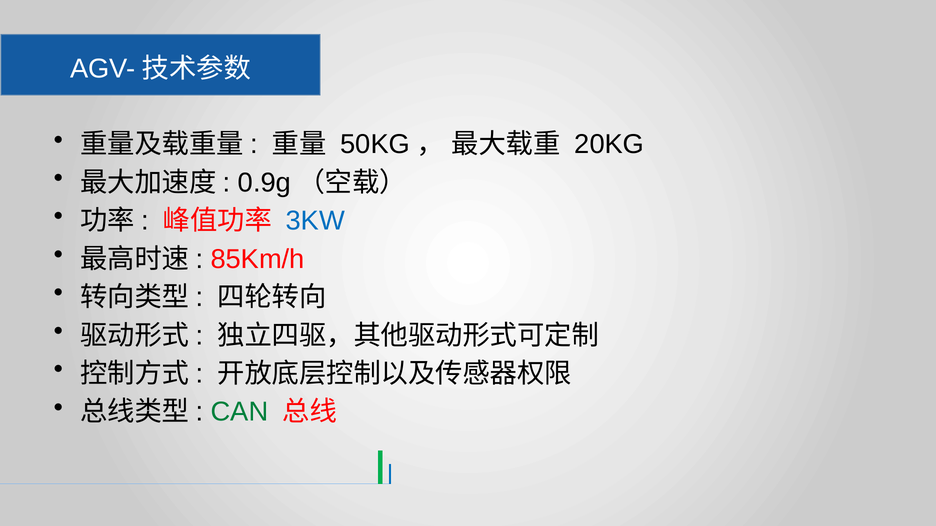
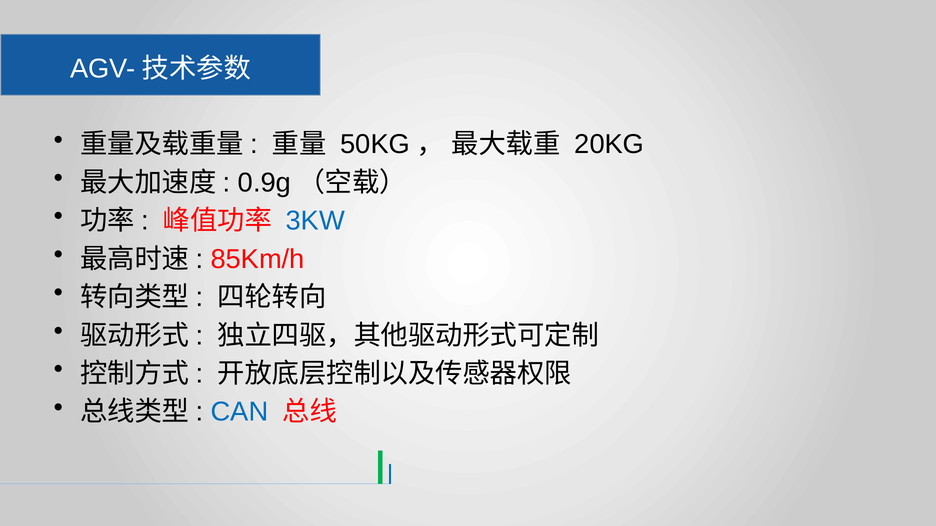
CAN colour: green -> blue (239, 412)
